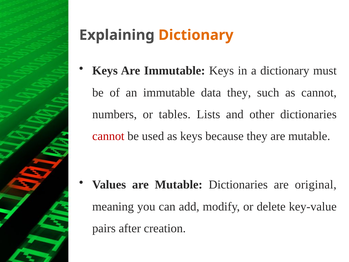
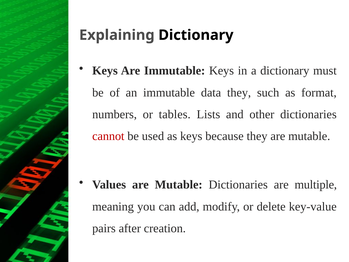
Dictionary colour: orange -> black (196, 35)
as cannot: cannot -> format (319, 92)
original: original -> multiple (316, 185)
